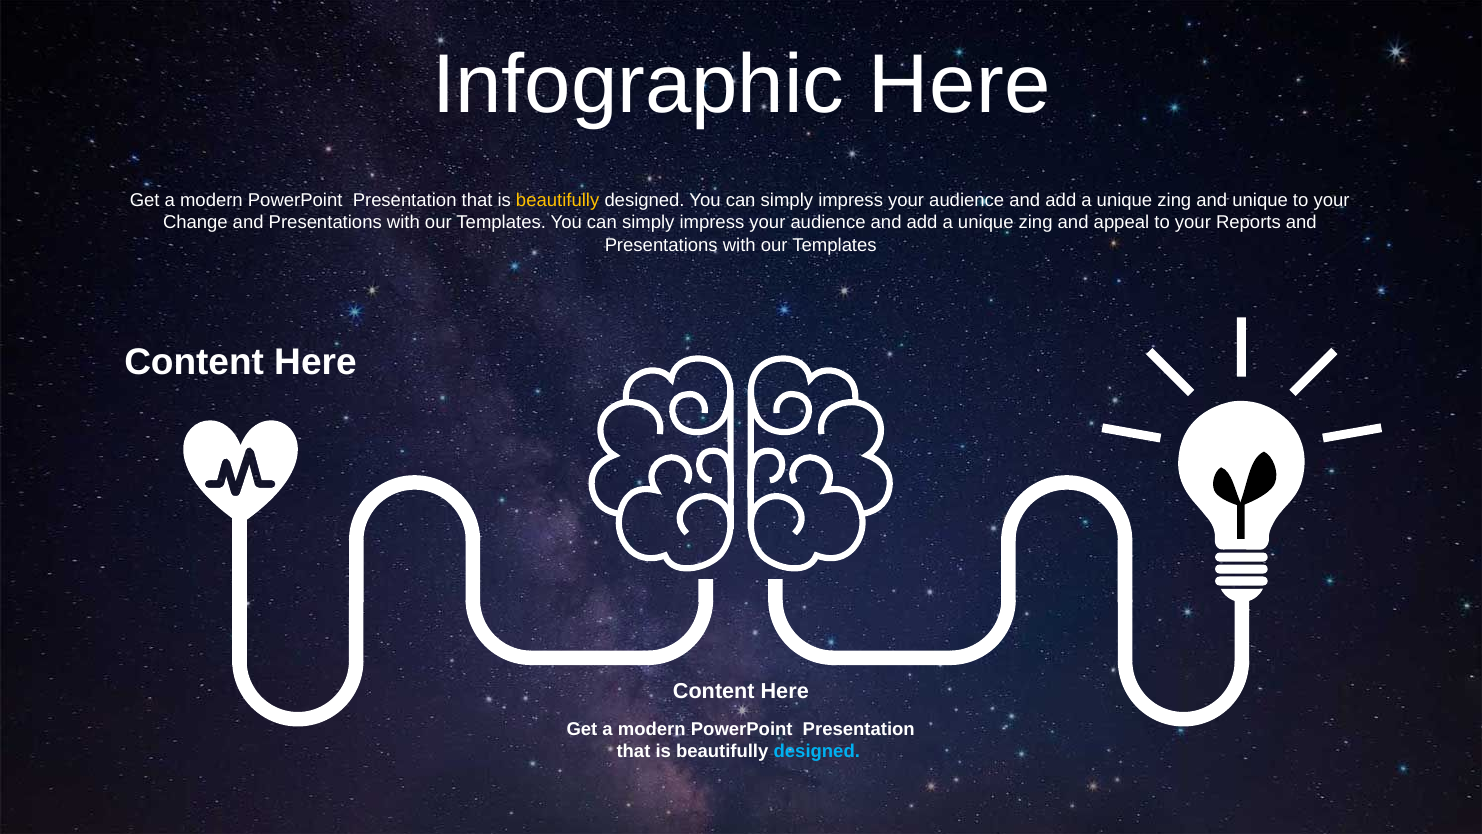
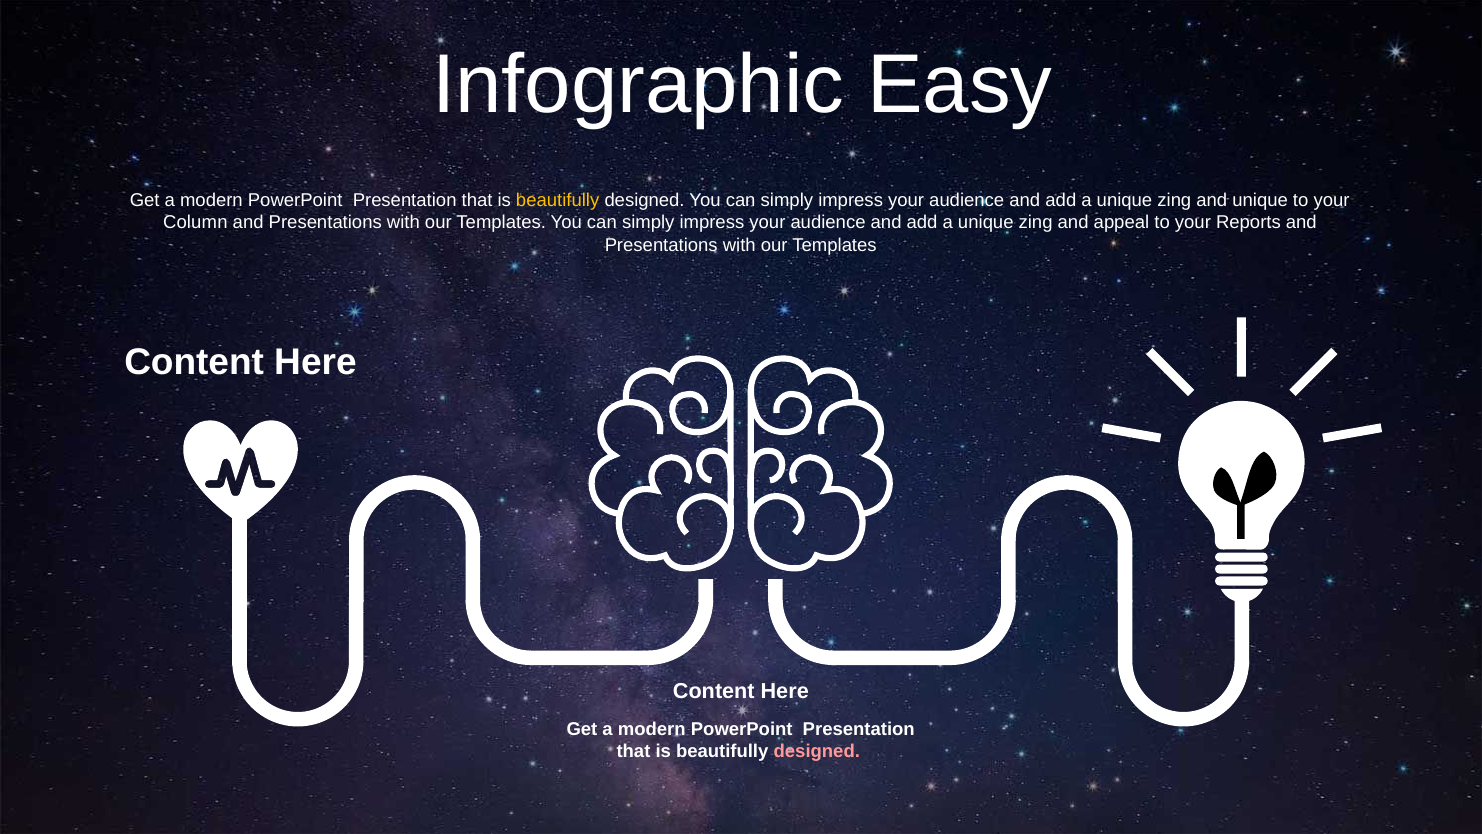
Infographic Here: Here -> Easy (960, 85)
Change: Change -> Column (195, 223)
designed colour: light blue -> pink (817, 751)
